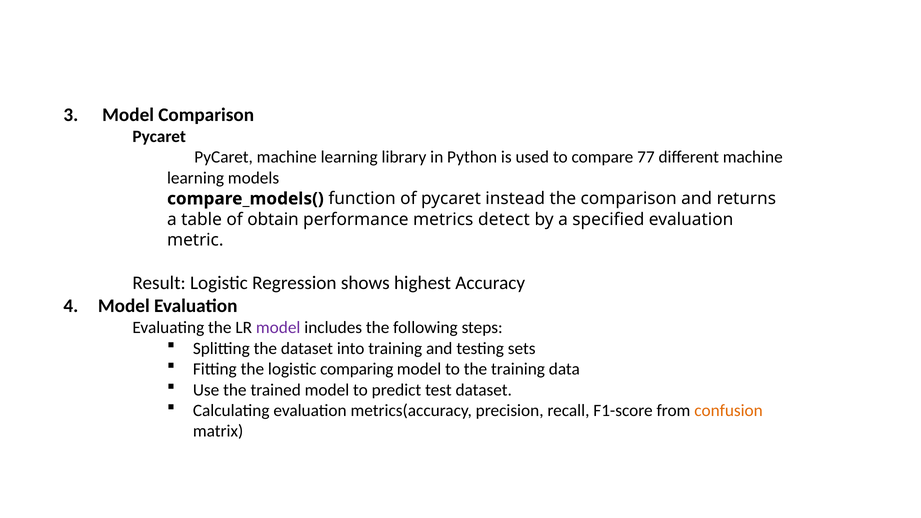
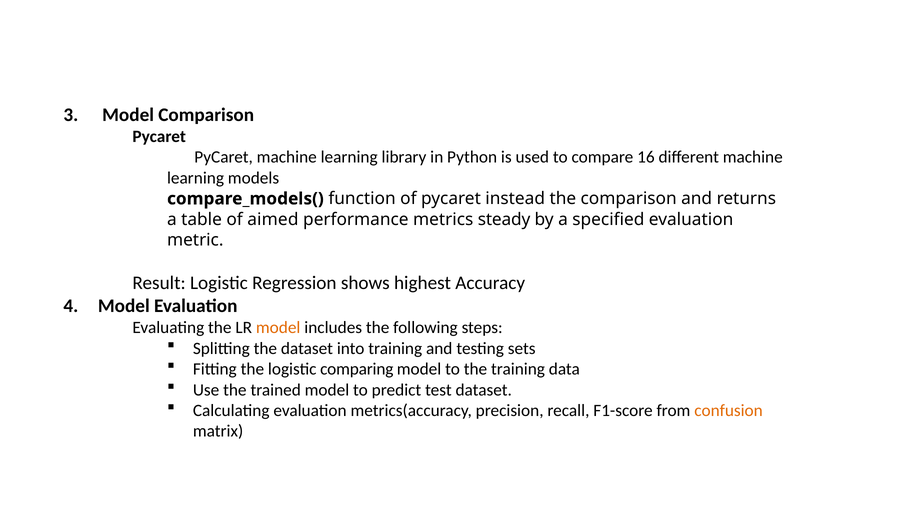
77: 77 -> 16 (646, 157)
obtain: obtain -> aimed (273, 219)
detect: detect -> steady (504, 219)
model colour: purple -> orange (278, 328)
